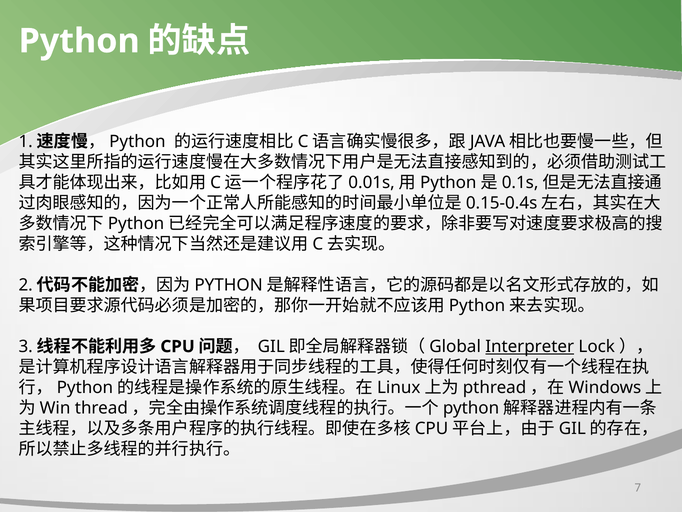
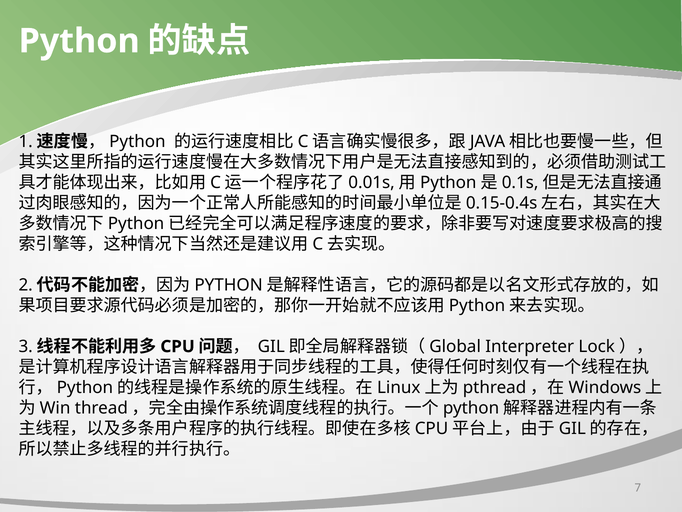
Interpreter underline: present -> none (530, 346)
